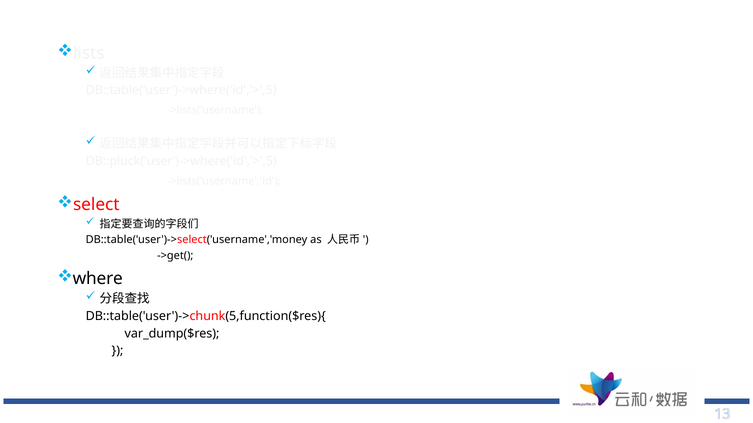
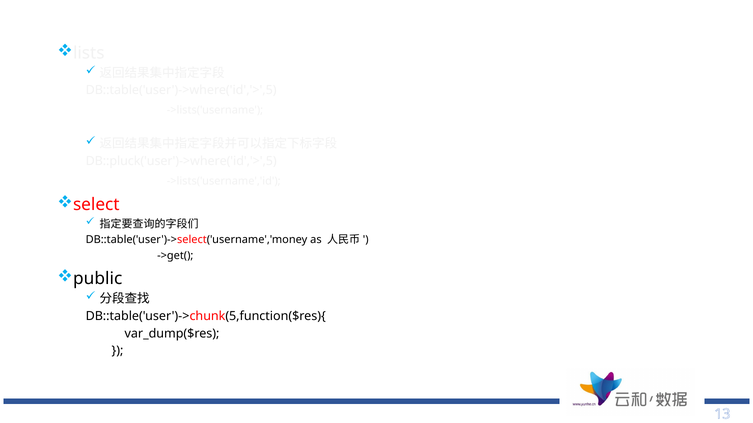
where: where -> public (98, 279)
